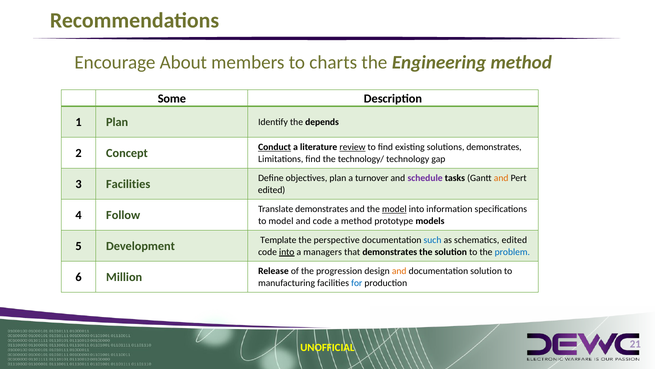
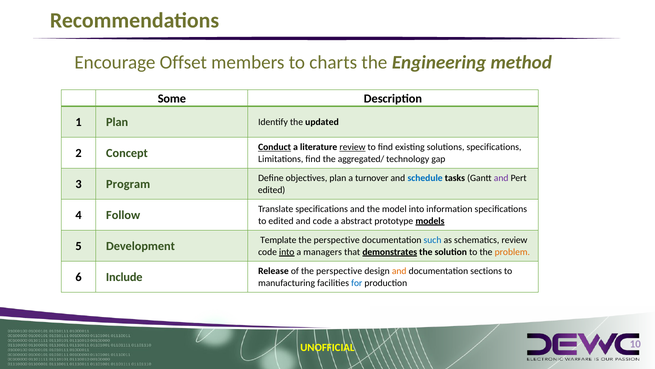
About: About -> Offset (183, 62)
depends: depends -> updated (322, 122)
solutions demonstrates: demonstrates -> specifications (494, 147)
technology/: technology/ -> aggregated/ (361, 159)
3 Facilities: Facilities -> Program (128, 184)
schedule colour: purple -> blue (425, 178)
and colour: orange -> purple (501, 178)
Translate demonstrates: demonstrates -> specifications (322, 209)
model underline: present -> none (394, 209)
to model: model -> edited (281, 221)
a method: method -> abstract (357, 221)
models underline: none -> present (430, 221)
schematics edited: edited -> review (514, 240)
demonstrates underline: none -> present (390, 252)
problem colour: blue -> orange (512, 252)
Million: Million -> Include (124, 277)
of the progression: progression -> perspective (339, 271)
documentation solution: solution -> sections (486, 271)
21: 21 -> 10 (635, 343)
